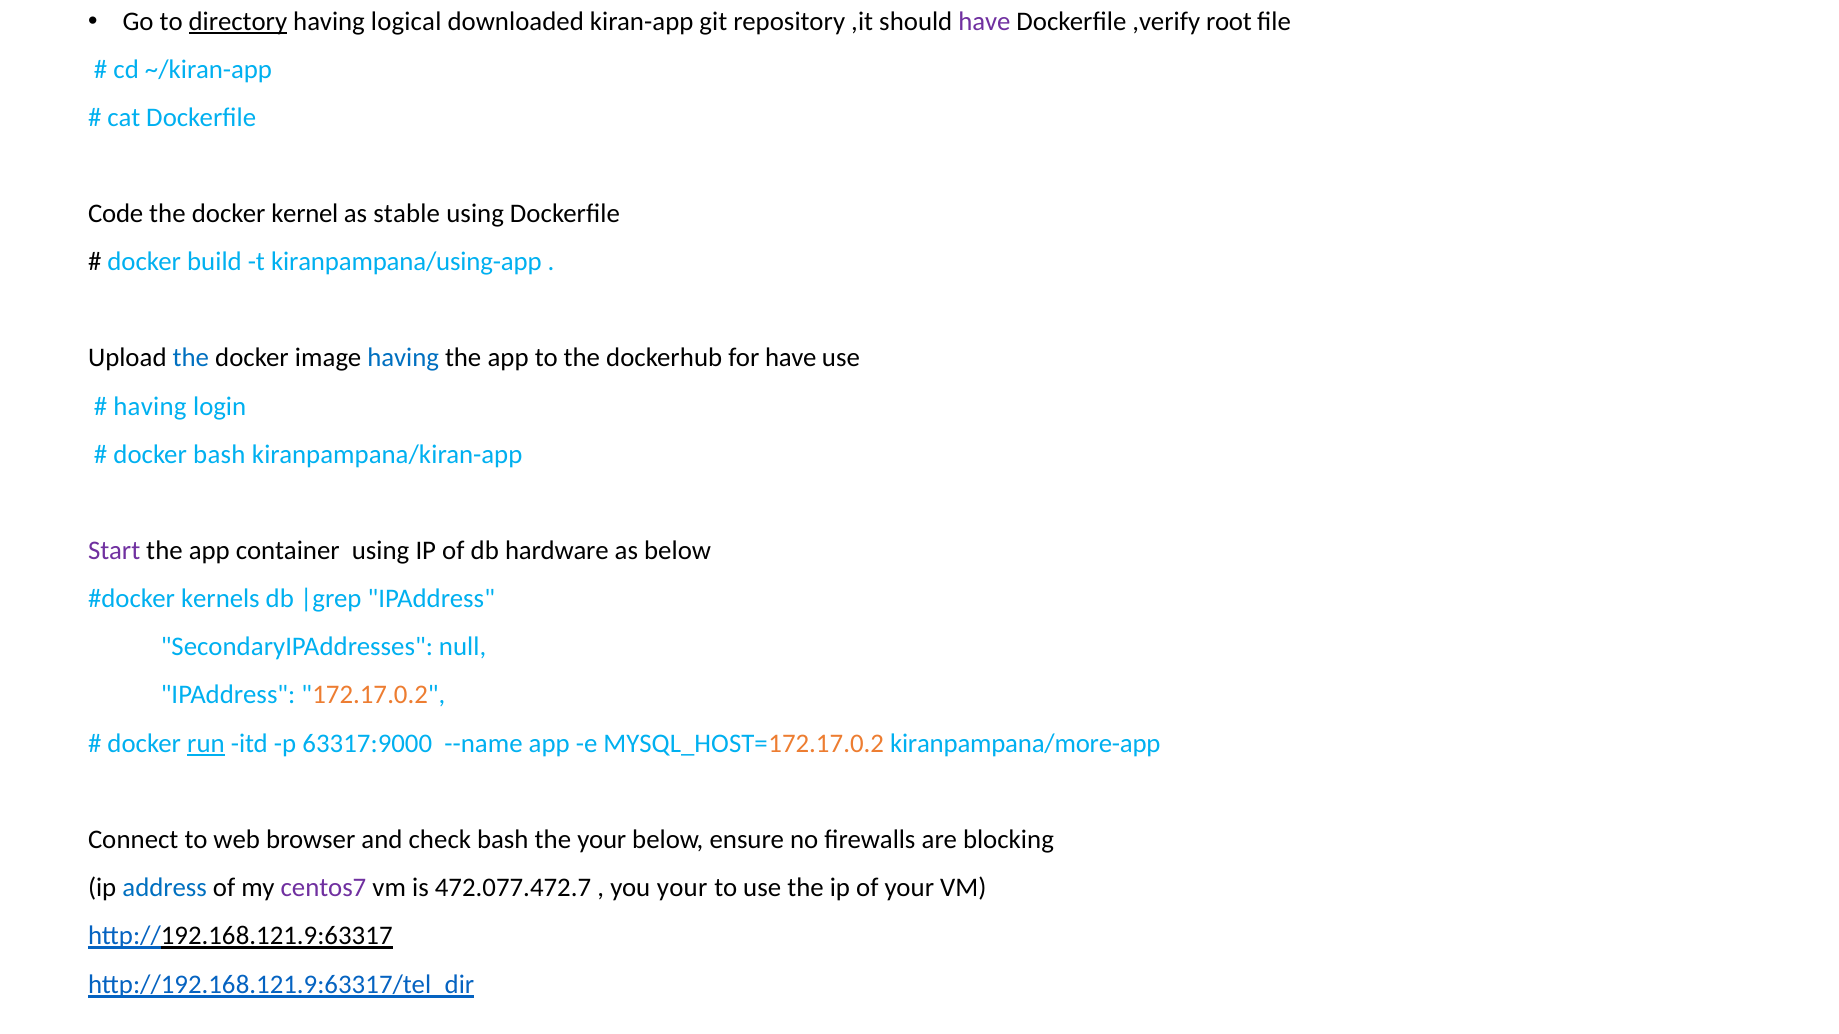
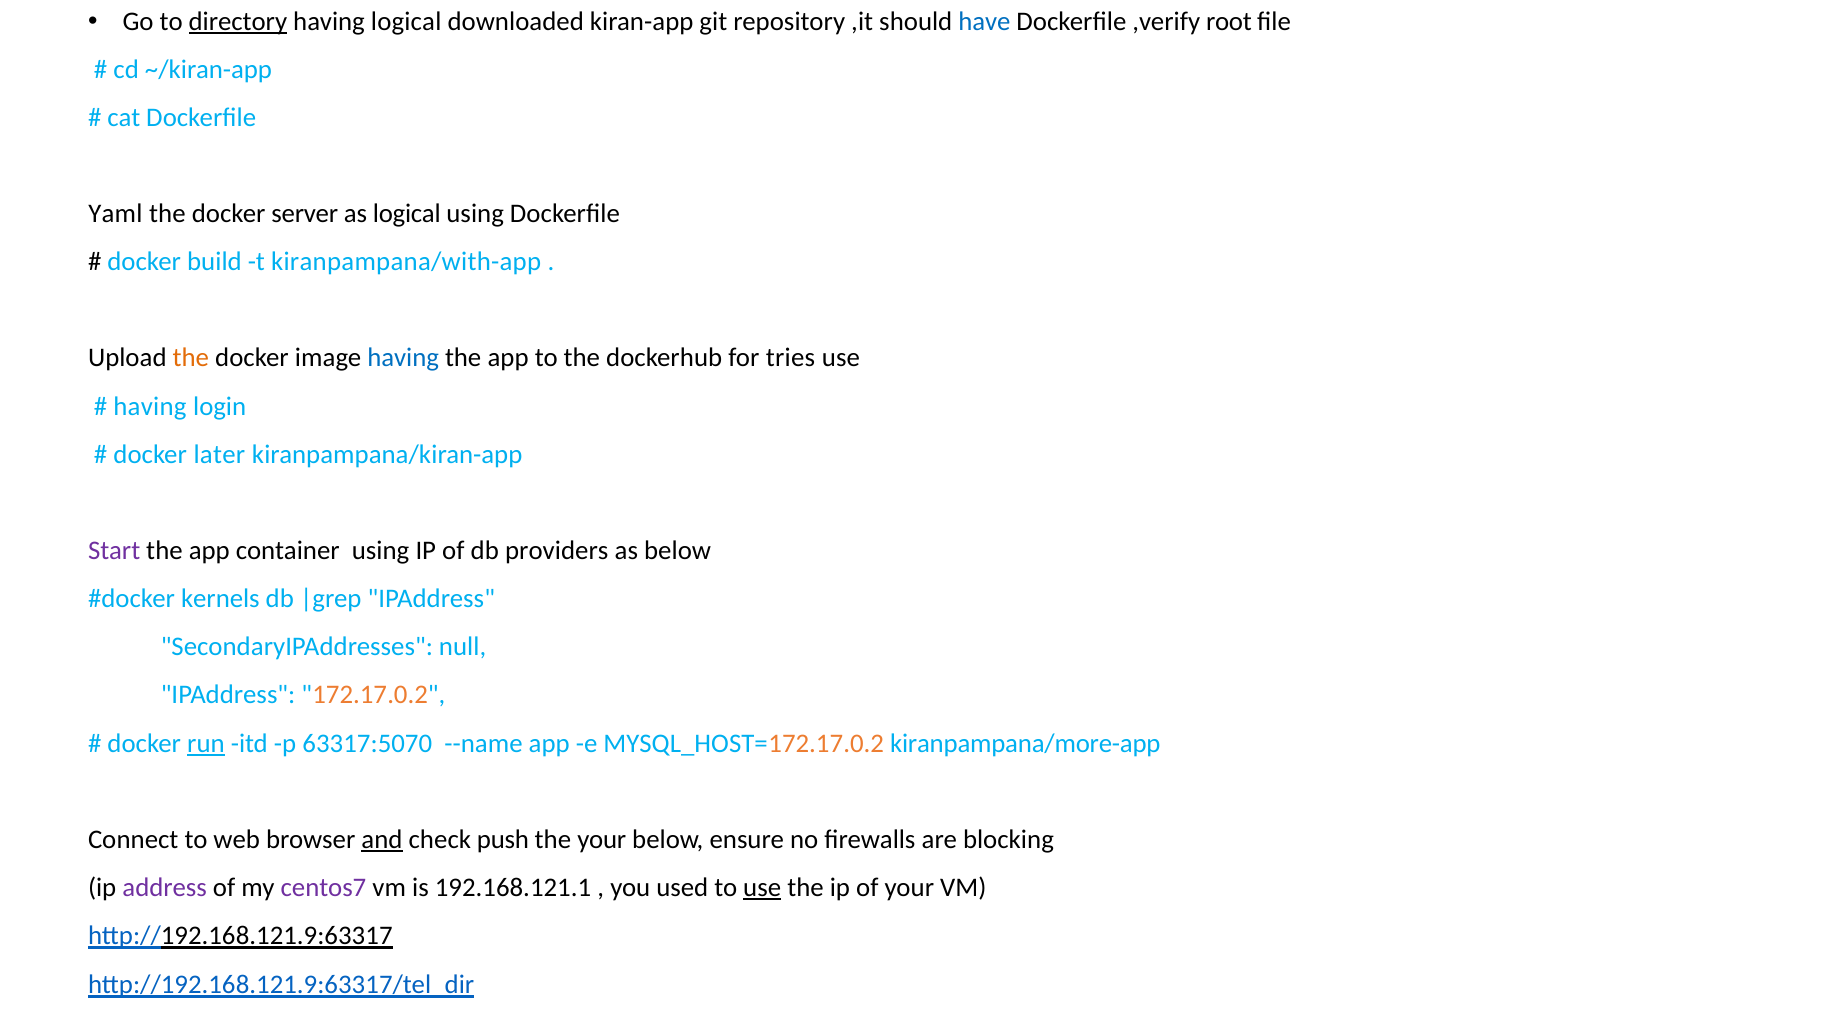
have colour: purple -> blue (984, 21)
Code: Code -> Yaml (115, 214)
kernel: kernel -> server (305, 214)
as stable: stable -> logical (407, 214)
kiranpampana/using-app: kiranpampana/using-app -> kiranpampana/with-app (406, 262)
the colour: blue -> orange (191, 358)
for have: have -> tries (791, 358)
docker bash: bash -> later (219, 455)
hardware: hardware -> providers (557, 551)
63317:9000: 63317:9000 -> 63317:5070 (367, 744)
and underline: none -> present (382, 840)
check bash: bash -> push (503, 840)
address colour: blue -> purple (165, 888)
472.077.472.7: 472.077.472.7 -> 192.168.121.1 (513, 888)
you your: your -> used (682, 888)
use underline: none -> present (762, 888)
